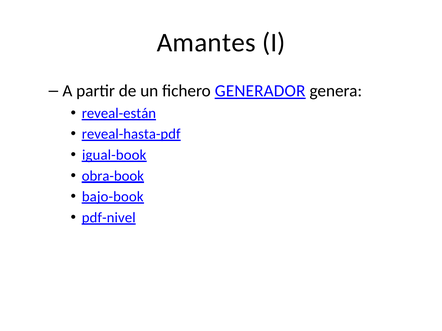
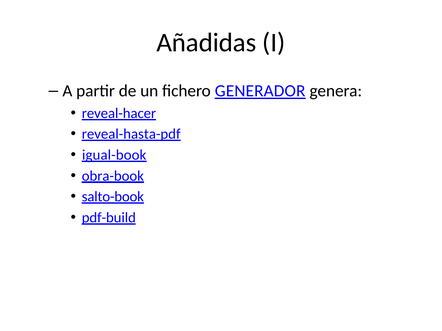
Amantes: Amantes -> Añadidas (206, 43)
reveal-están: reveal-están -> reveal-hacer (119, 113)
bajo-book: bajo-book -> salto-book (113, 197)
pdf-nivel: pdf-nivel -> pdf-build (109, 218)
